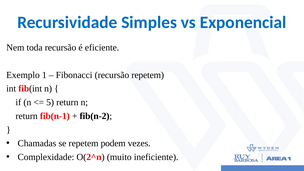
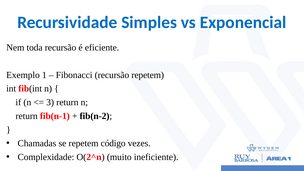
5: 5 -> 3 (50, 102)
podem: podem -> código (113, 143)
